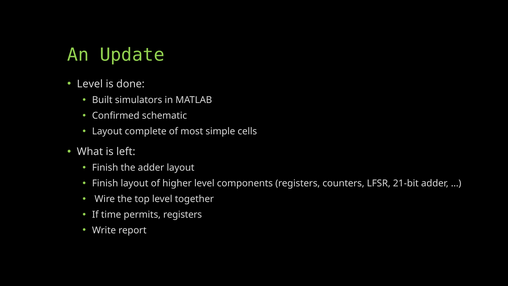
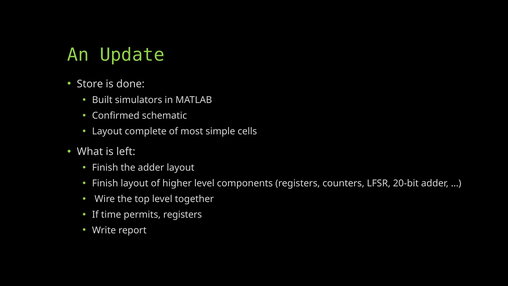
Level: Level -> Store (90, 84)
21-bit: 21-bit -> 20-bit (406, 183)
